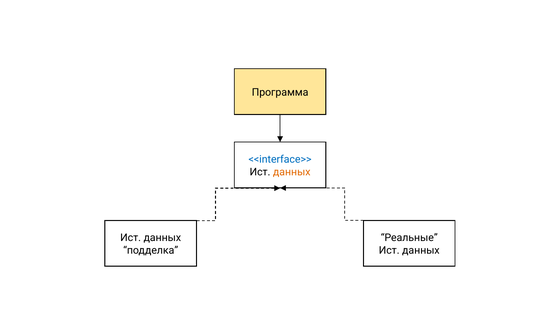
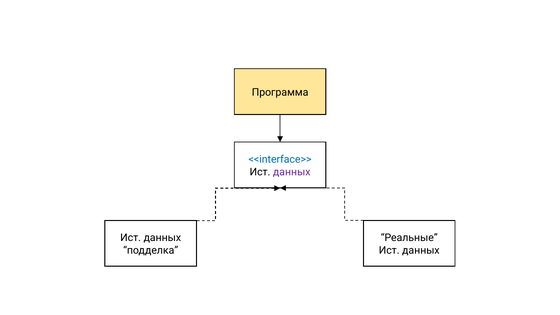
данных colour: orange -> purple (292, 172)
